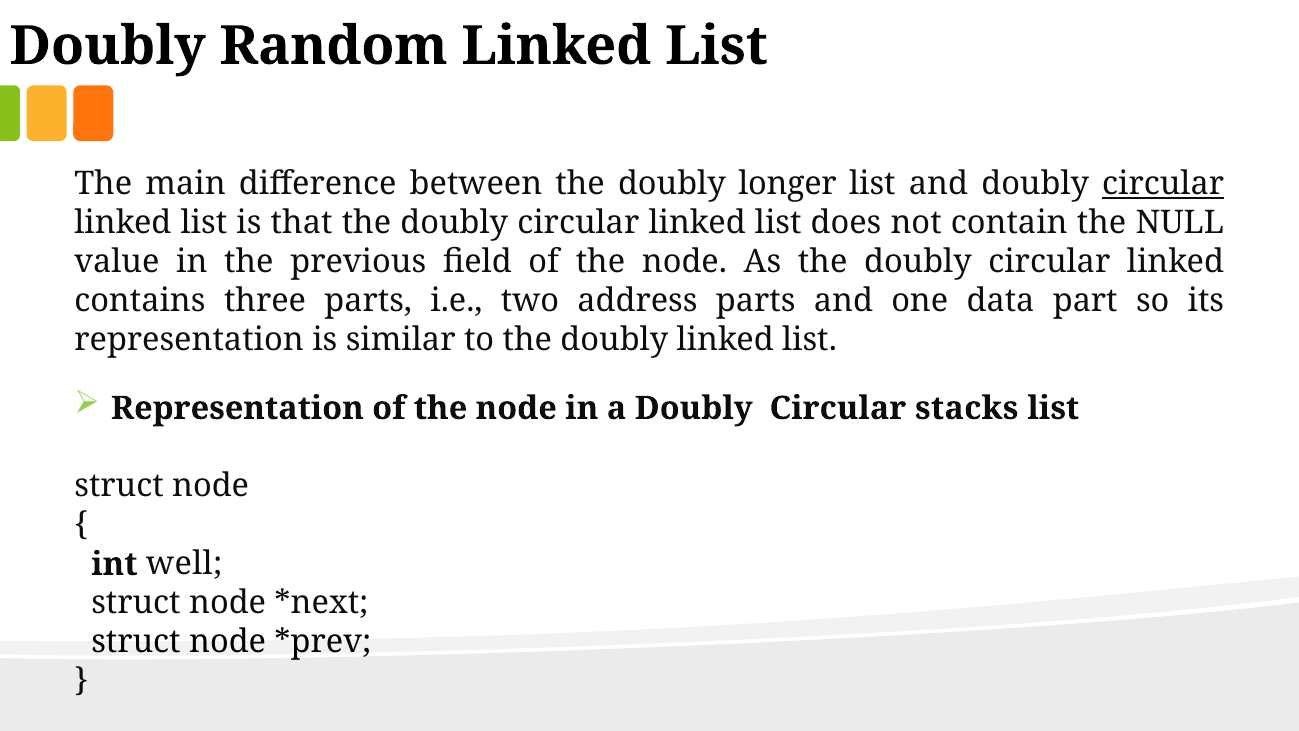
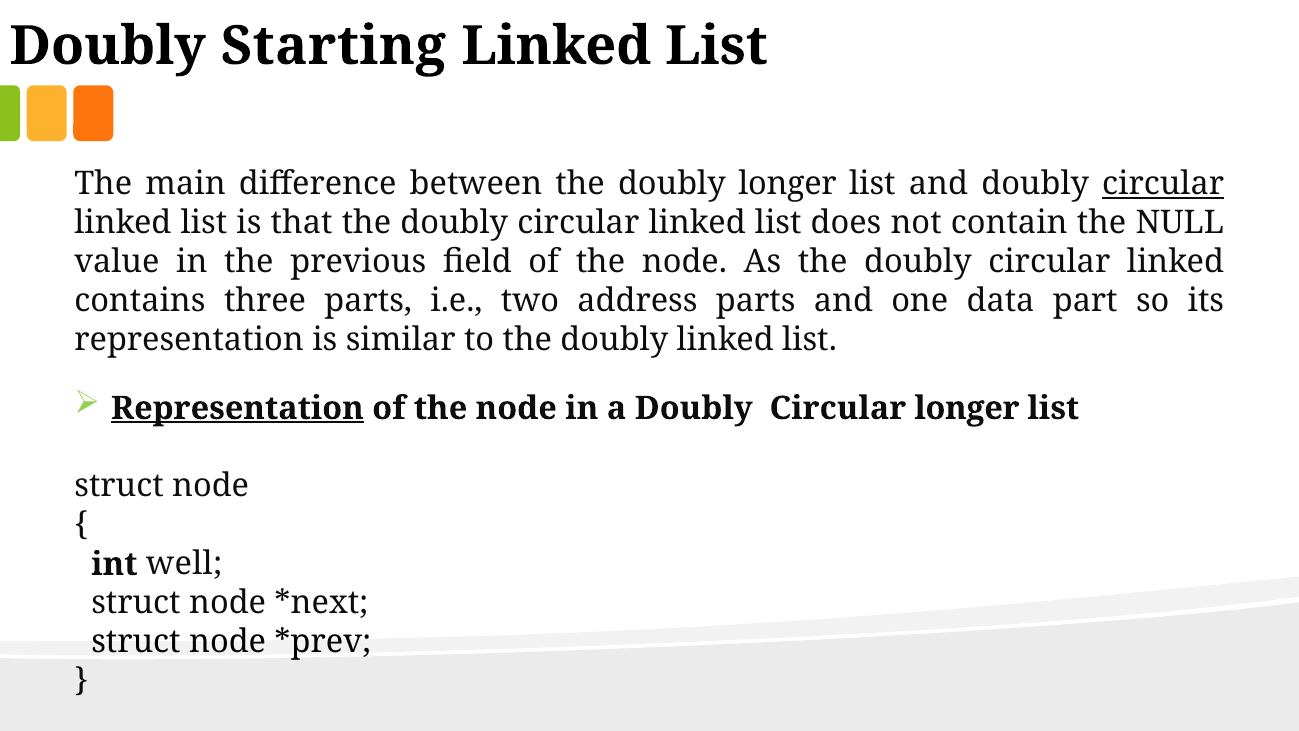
Random: Random -> Starting (333, 46)
Representation underline: none -> present (237, 408)
Circular stacks: stacks -> longer (967, 408)
